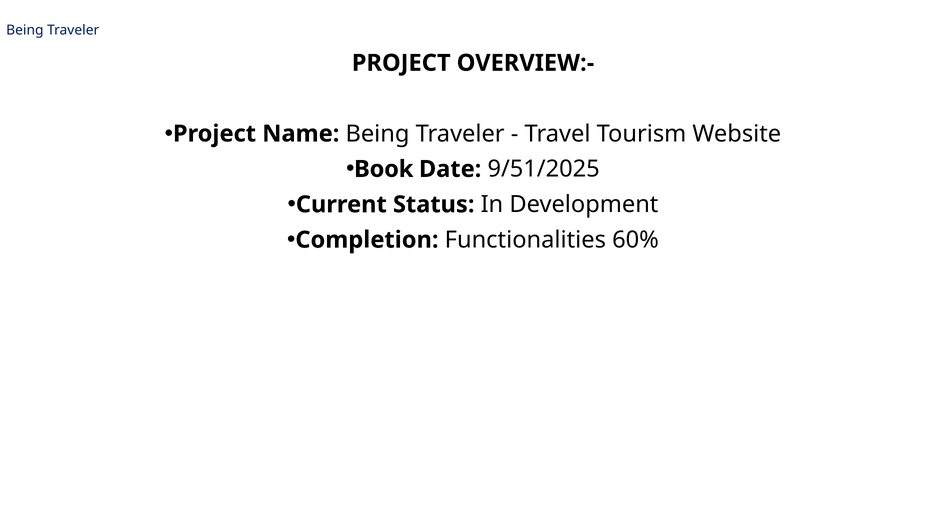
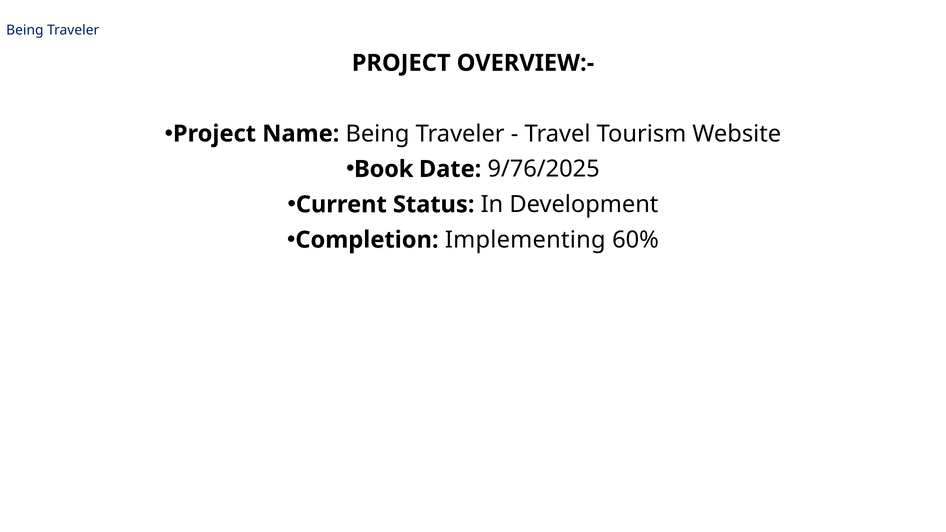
9/51/2025: 9/51/2025 -> 9/76/2025 (544, 169)
Functionalities: Functionalities -> Implementing (525, 240)
